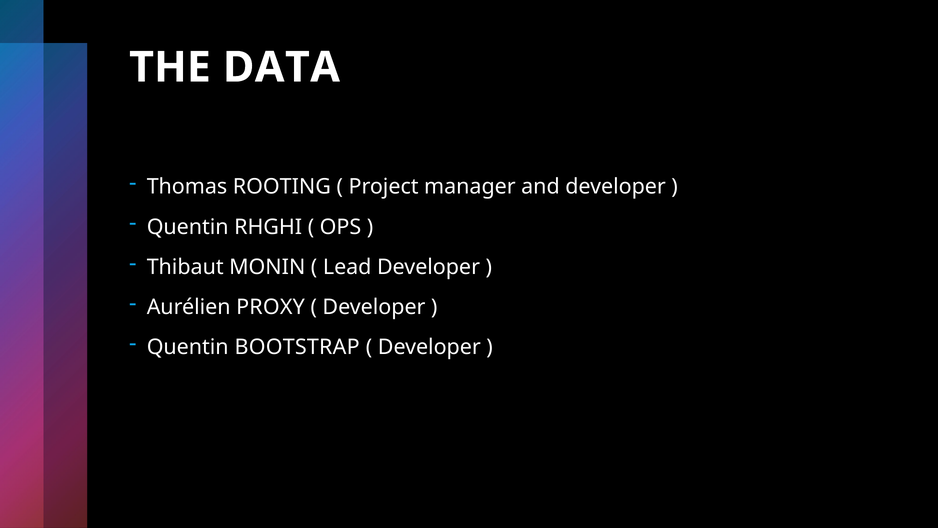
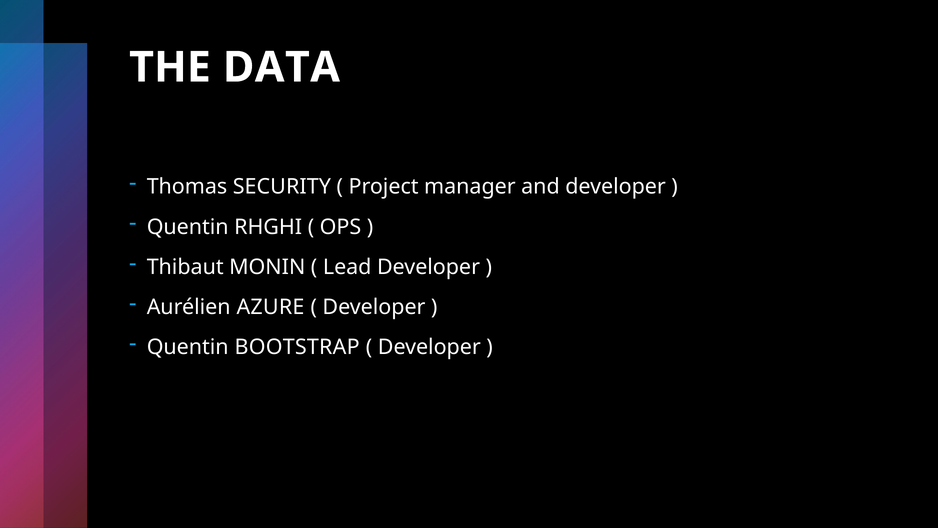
ROOTING: ROOTING -> SECURITY (282, 187)
PROXY: PROXY -> AZURE (270, 307)
